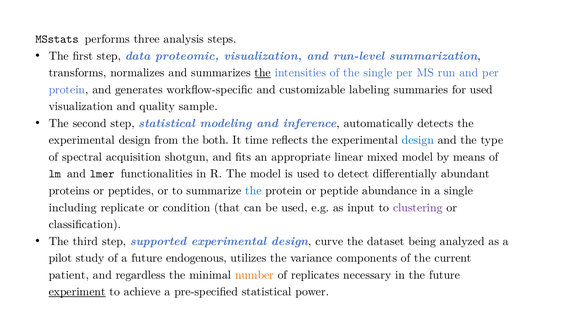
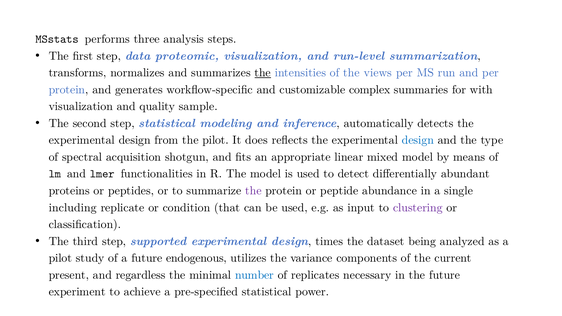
the single: single -> views (378, 73)
labeling: labeling -> complex (370, 90)
for used: used -> with (481, 90)
the both: both -> pilot (216, 140)
time: time -> does (256, 140)
the colour: blue -> purple (253, 191)
curve: curve -> times (329, 241)
patient: patient -> present (69, 275)
number colour: orange -> blue (254, 275)
experiment underline: present -> none (77, 292)
